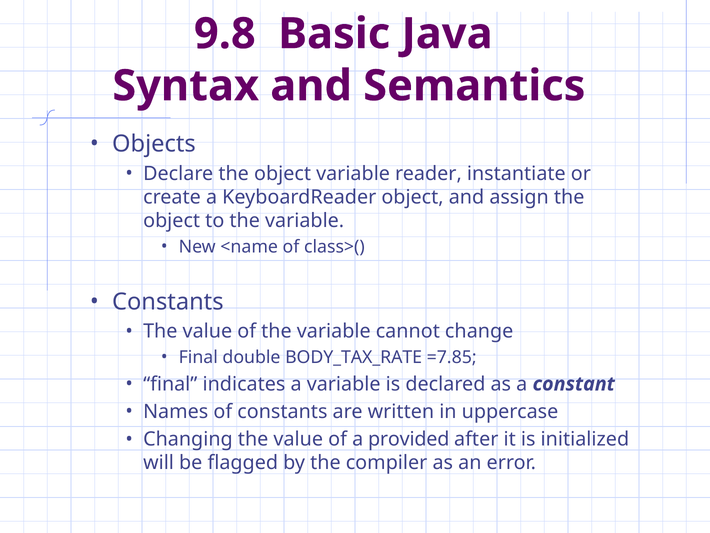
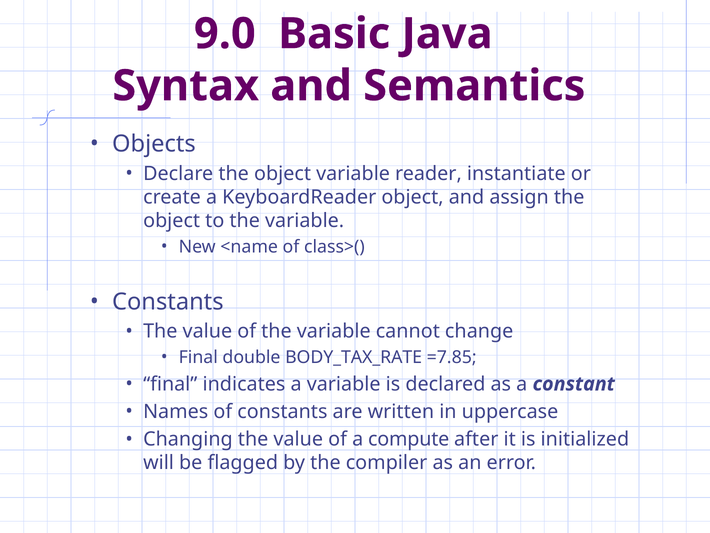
9.8: 9.8 -> 9.0 (225, 34)
provided: provided -> compute (409, 439)
